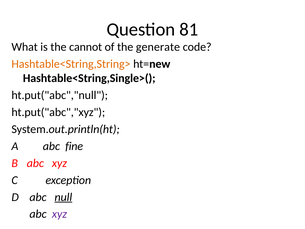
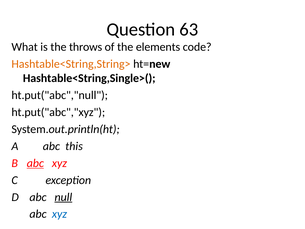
81: 81 -> 63 (189, 30)
cannot: cannot -> throws (86, 47)
generate: generate -> elements (158, 47)
fine: fine -> this (74, 146)
abc underline: none -> present (35, 163)
xyz colour: purple -> blue (59, 214)
